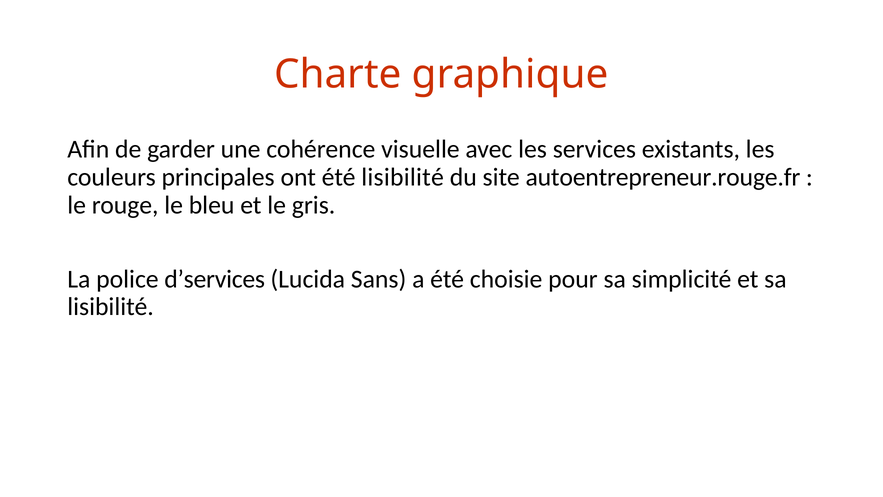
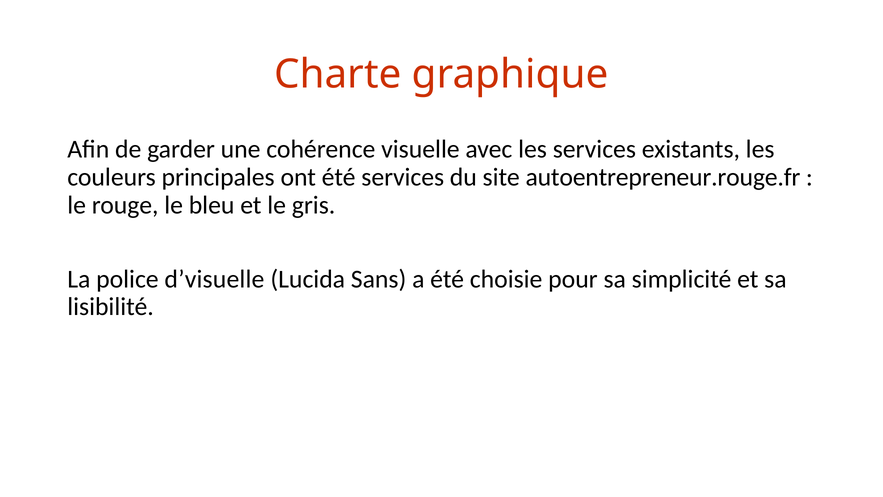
été lisibilité: lisibilité -> services (403, 177)
d’services: d’services -> d’visuelle (214, 279)
